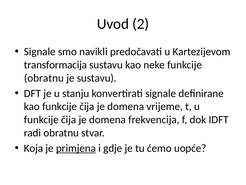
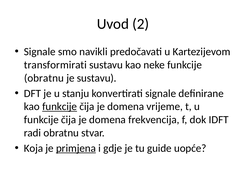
transformacija: transformacija -> transformirati (55, 65)
funkcije underline: none -> present (60, 106)
ćemo: ćemo -> guide (159, 148)
